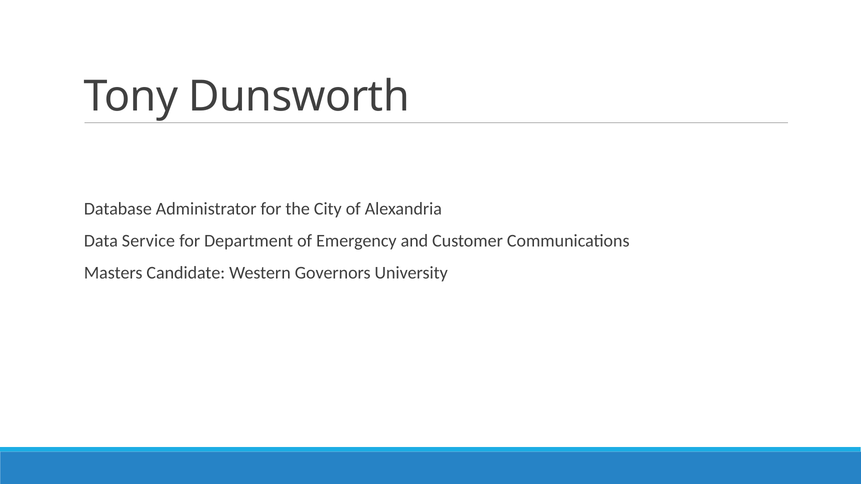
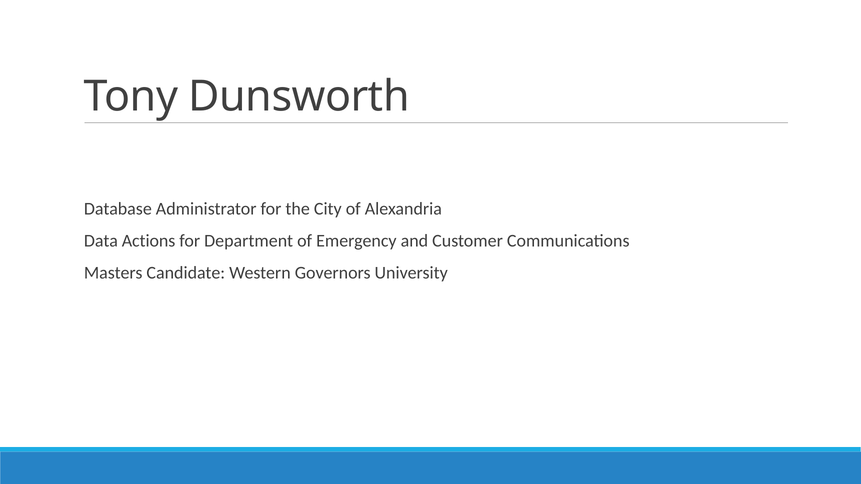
Service: Service -> Actions (149, 241)
